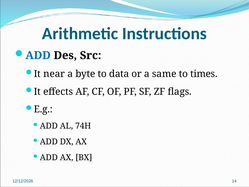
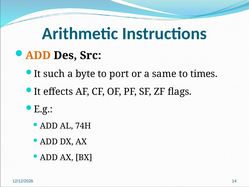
ADD colour: blue -> orange (38, 55)
near: near -> such (54, 74)
data: data -> port (119, 74)
